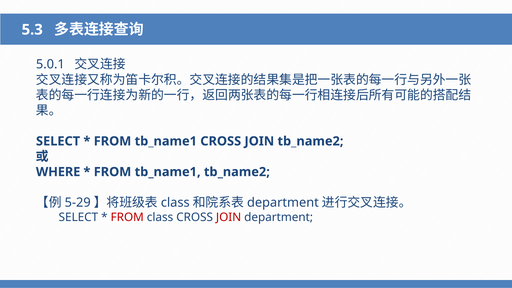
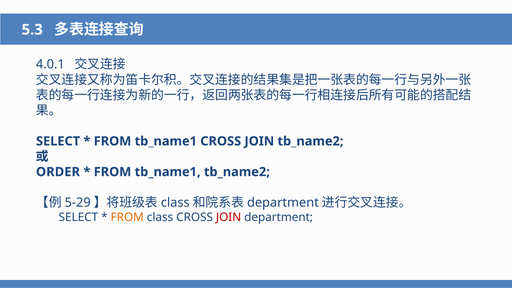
5.0.1: 5.0.1 -> 4.0.1 (50, 64)
WHERE: WHERE -> ORDER (58, 172)
FROM colour: red -> orange (127, 217)
